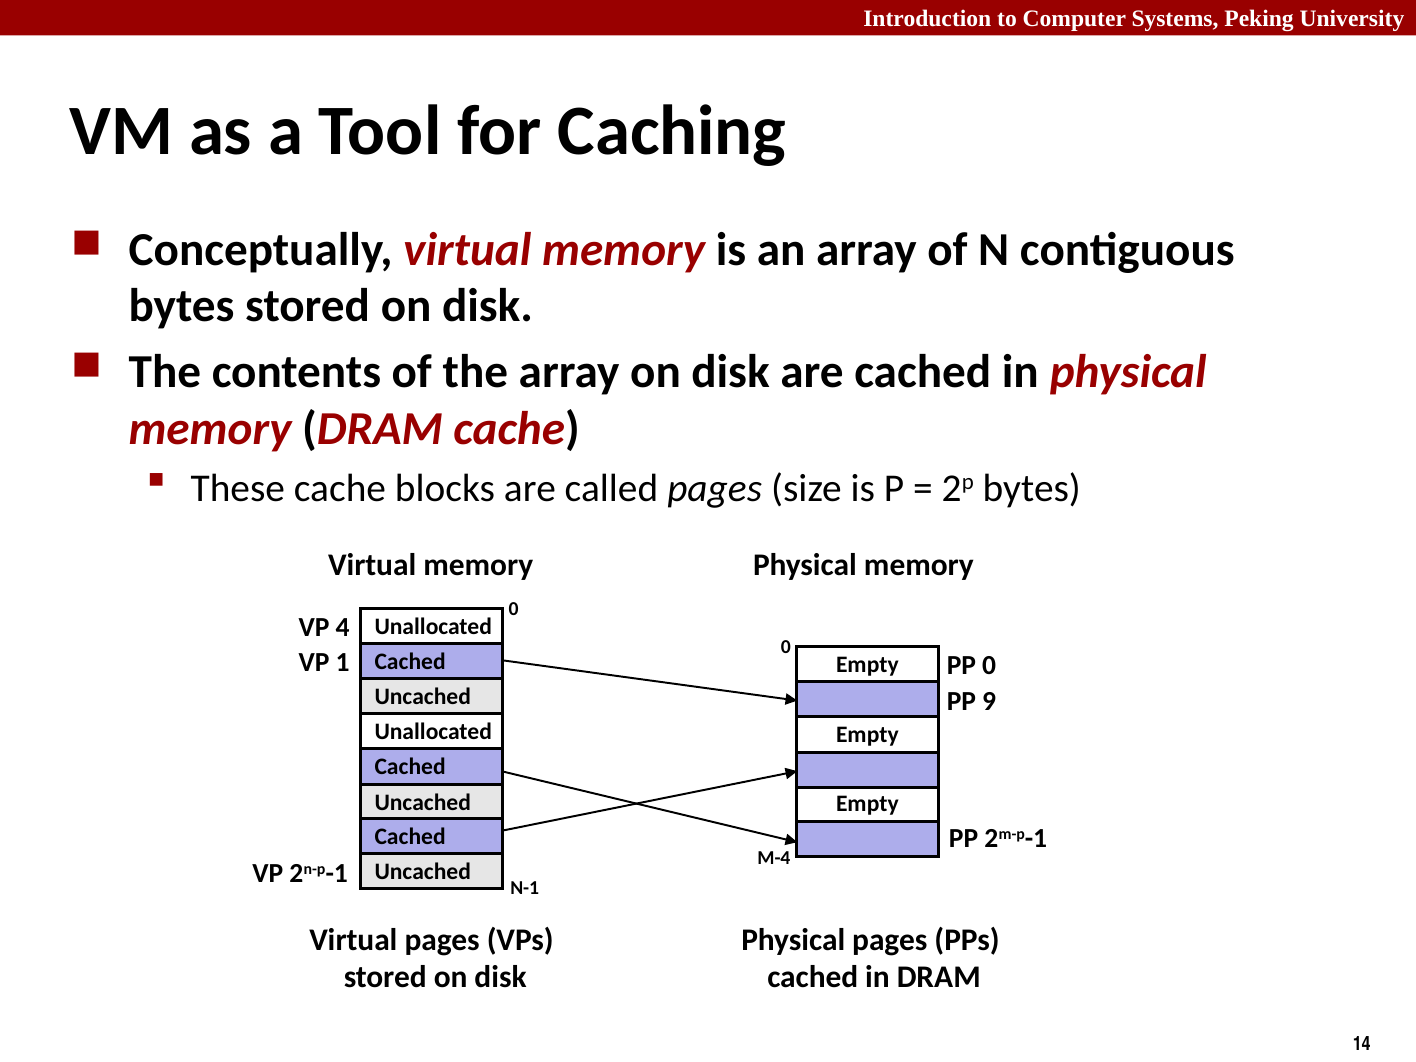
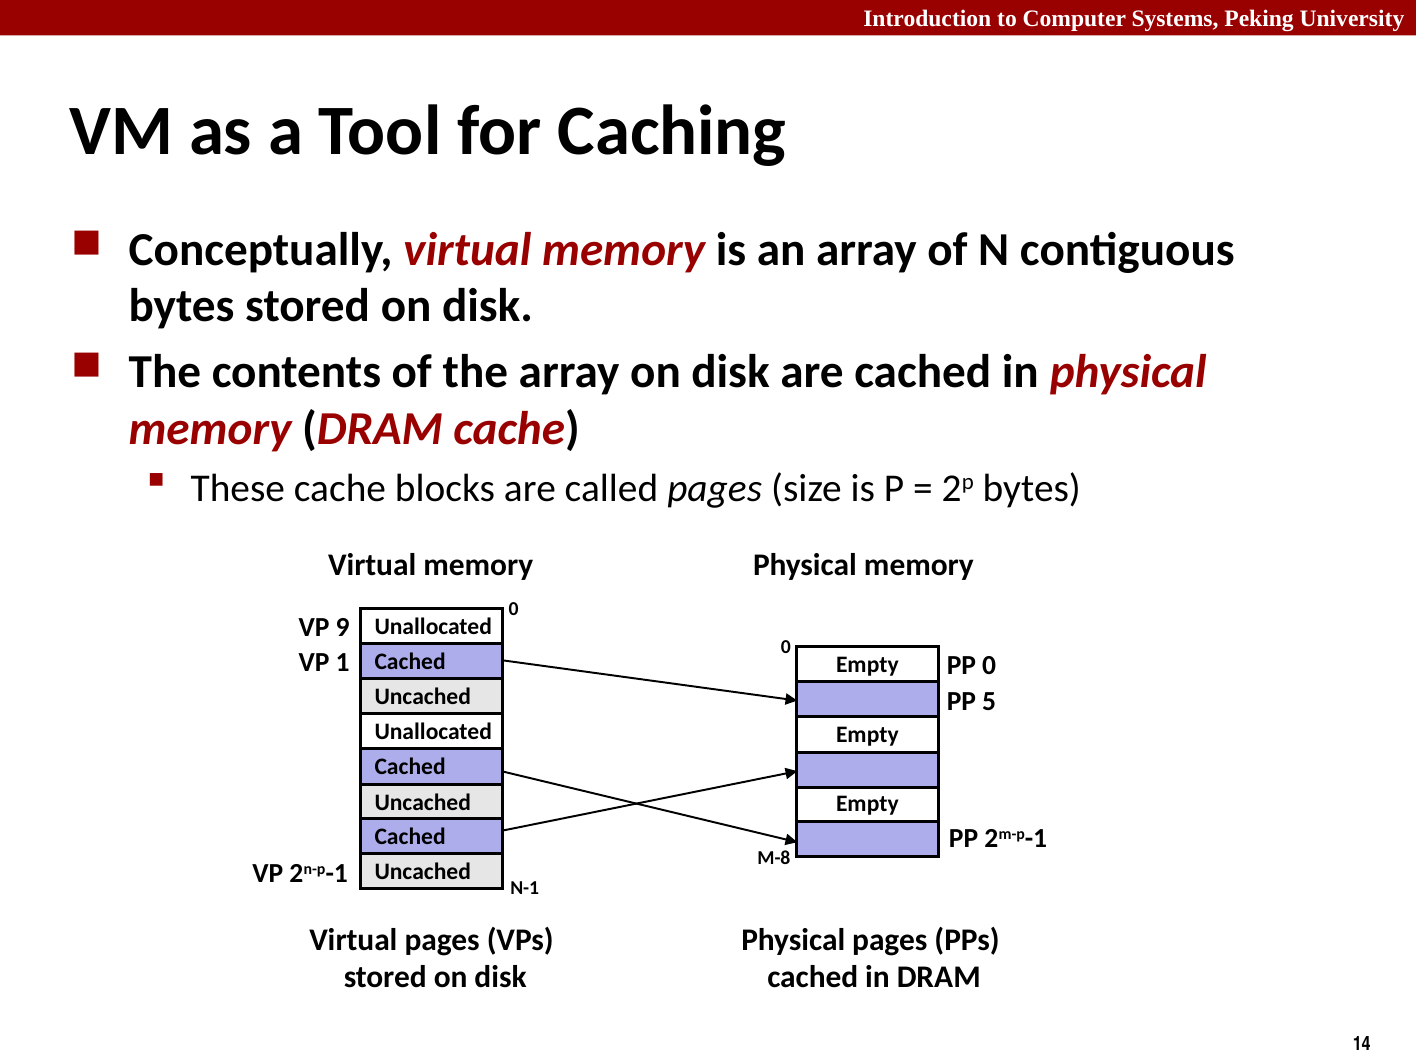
4: 4 -> 9 (343, 627)
9: 9 -> 5 (989, 701)
M-4: M-4 -> M-8 (774, 858)
